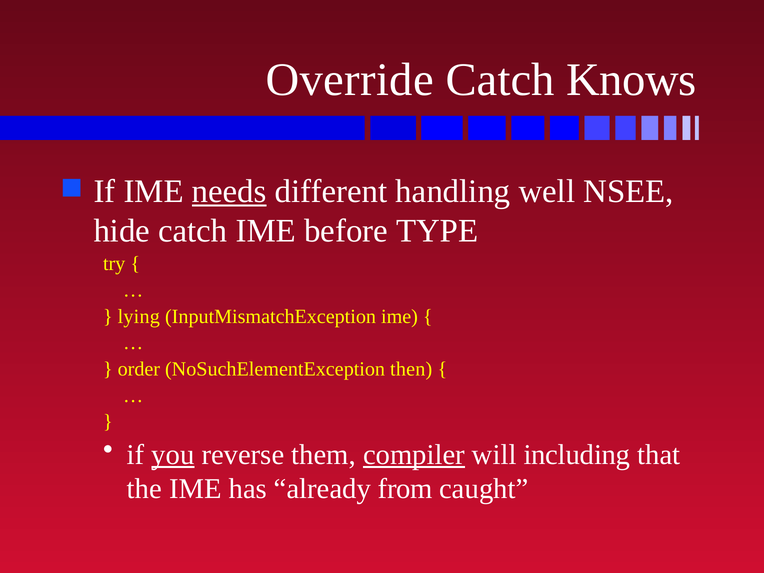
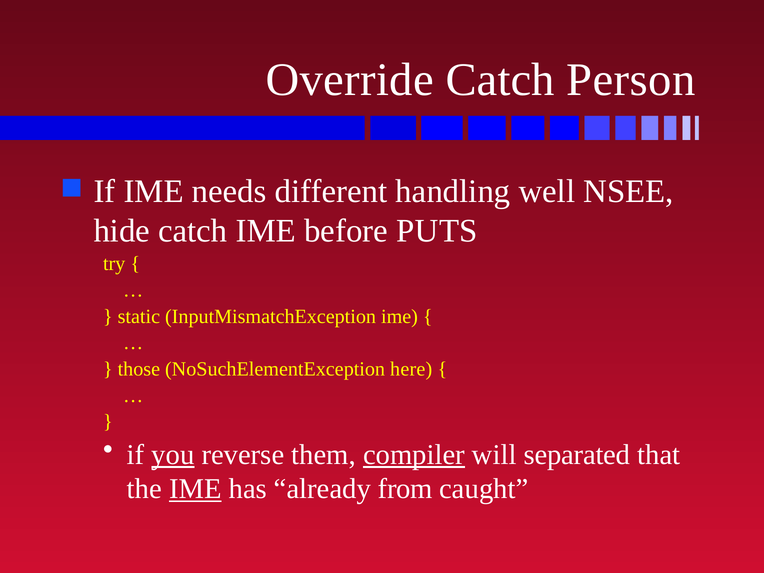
Knows: Knows -> Person (631, 80)
needs underline: present -> none (229, 191)
TYPE: TYPE -> PUTS (437, 231)
lying: lying -> static (139, 316)
order: order -> those (139, 369)
then: then -> here (411, 369)
including: including -> separated (577, 455)
IME underline: none -> present (195, 489)
